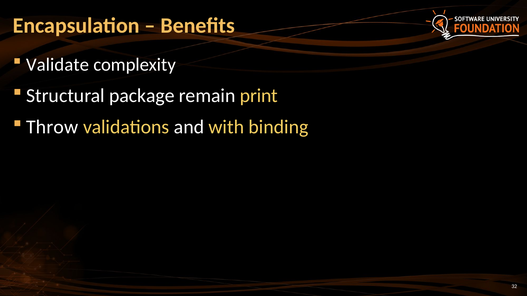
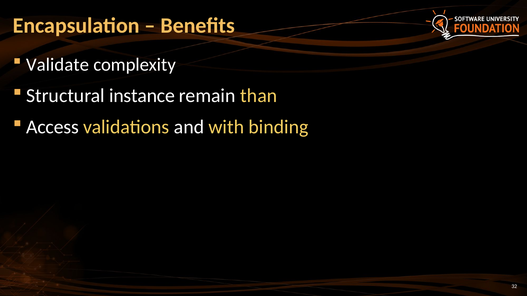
package: package -> instance (142, 96)
print: print -> than (259, 96)
Throw: Throw -> Access (52, 127)
